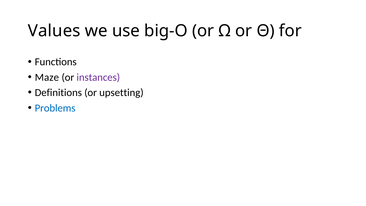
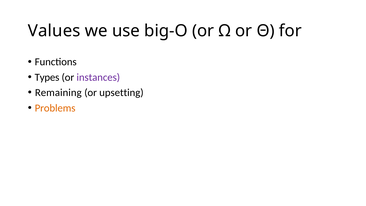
Maze: Maze -> Types (47, 77)
Definitions: Definitions -> Remaining (58, 93)
Problems colour: blue -> orange (55, 108)
